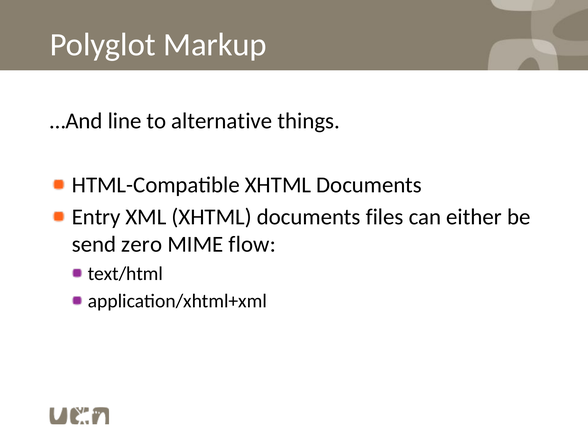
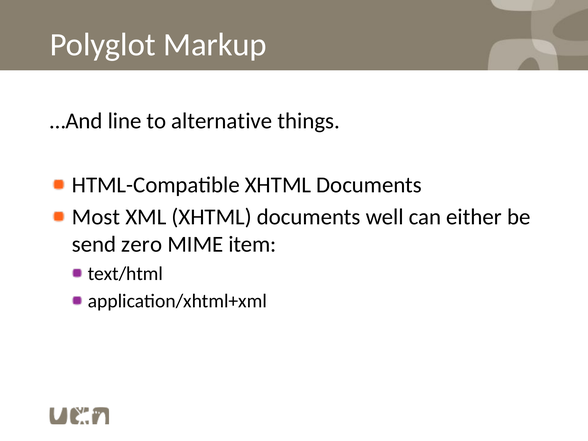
Entry: Entry -> Most (96, 217)
files: files -> well (385, 217)
flow: flow -> item (252, 244)
